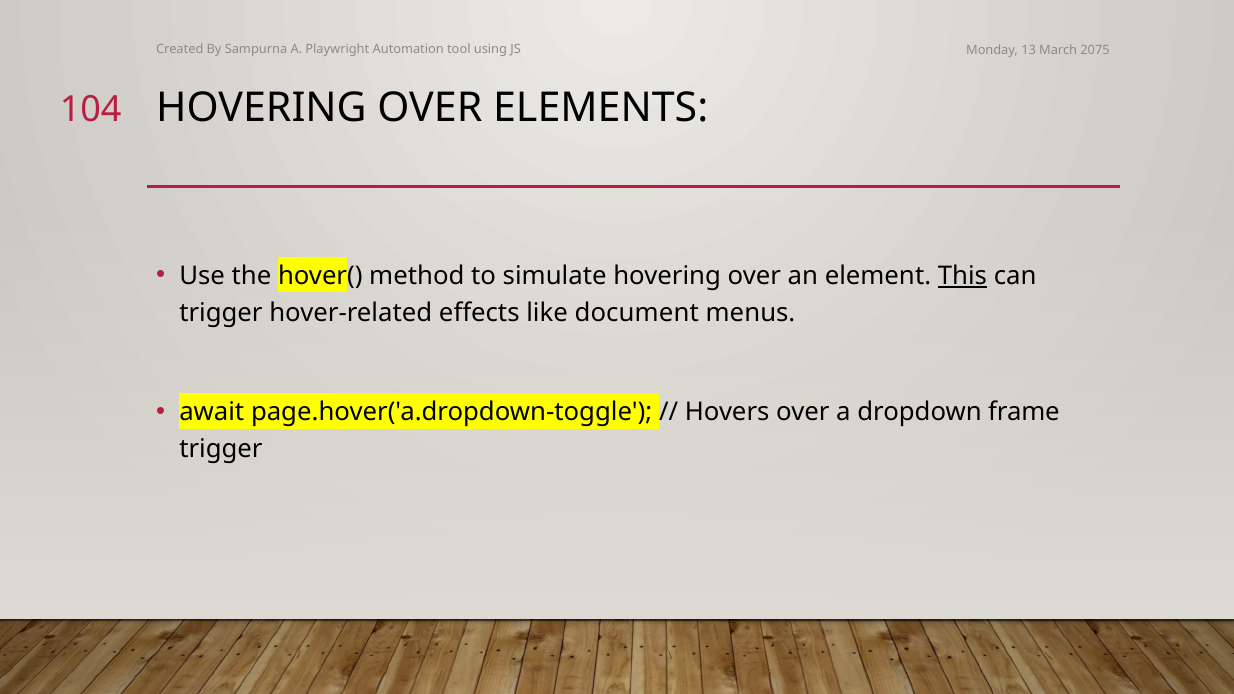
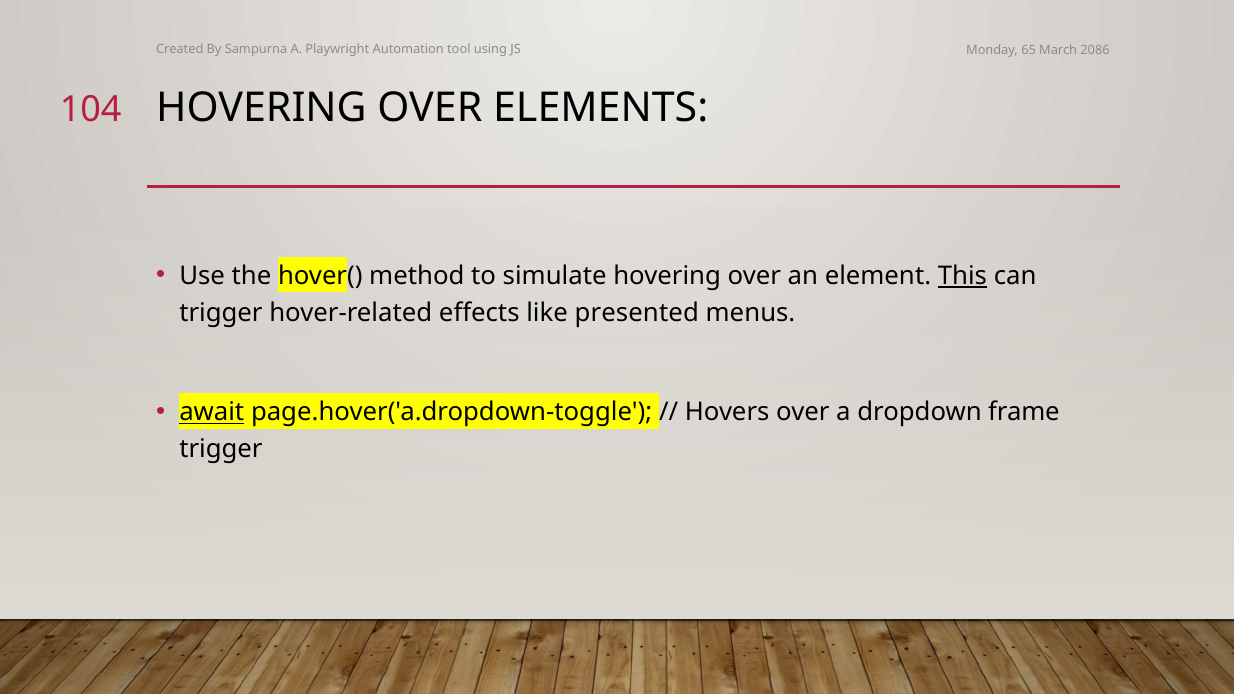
13: 13 -> 65 (1029, 50)
2075: 2075 -> 2086 (1095, 50)
document: document -> presented (637, 313)
await underline: none -> present (212, 413)
